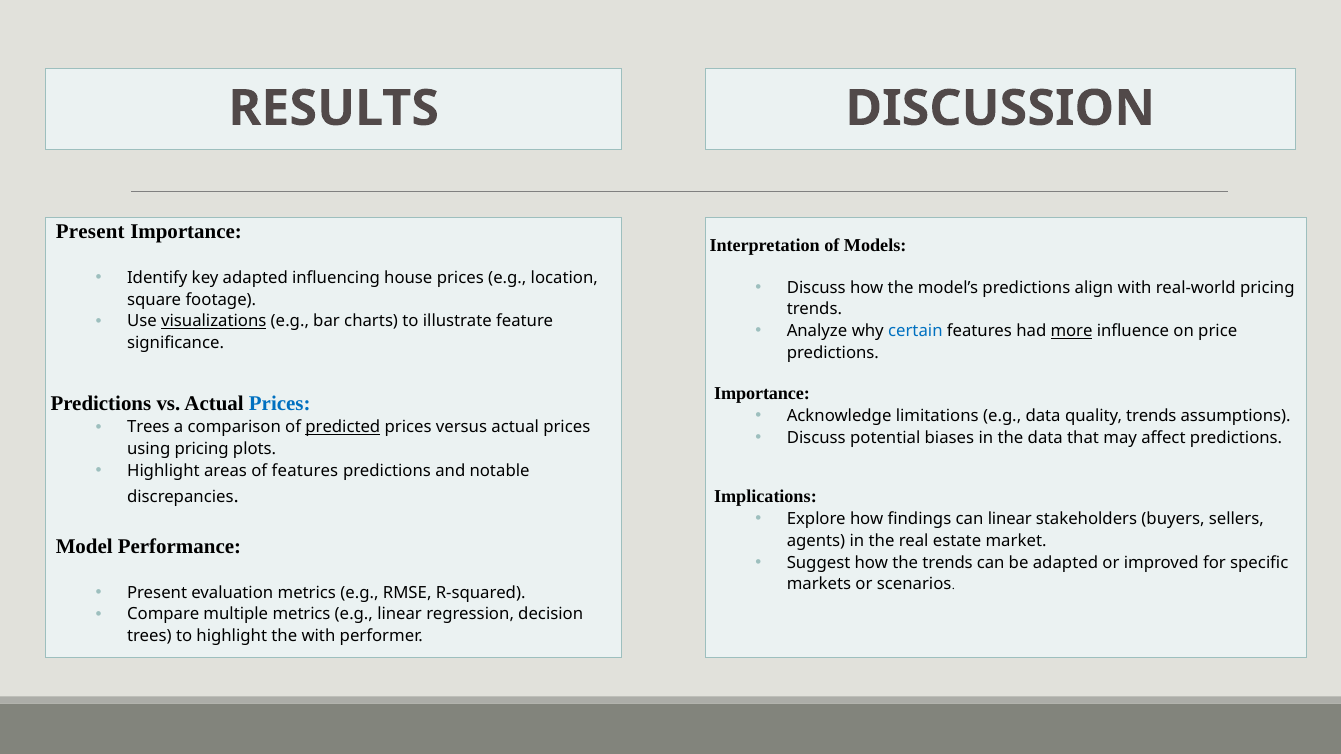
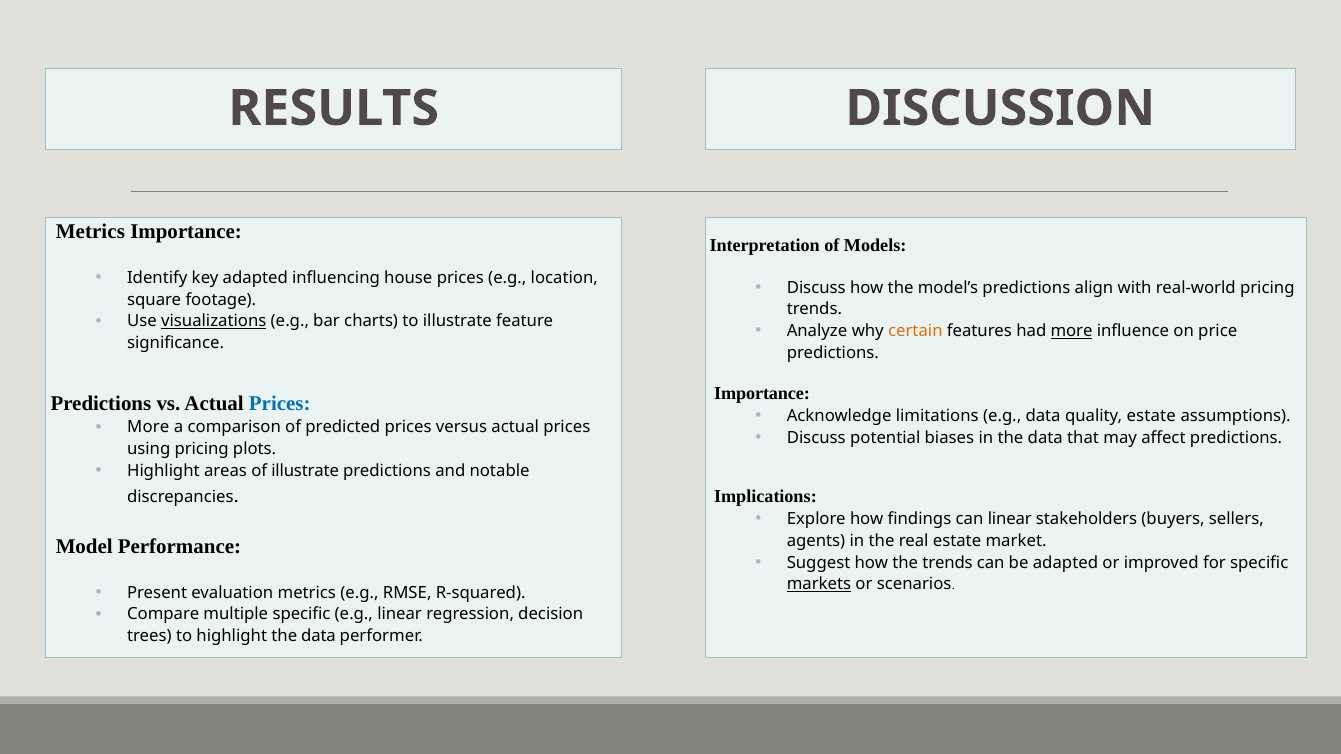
Present: Present -> Metrics (90, 232)
certain colour: blue -> orange (915, 331)
quality trends: trends -> estate (1151, 416)
Trees: Trees -> More (148, 428)
predicted underline: present -> none (343, 428)
of features: features -> illustrate (305, 471)
markets underline: none -> present (819, 585)
multiple metrics: metrics -> specific (302, 615)
highlight the with: with -> data (319, 636)
